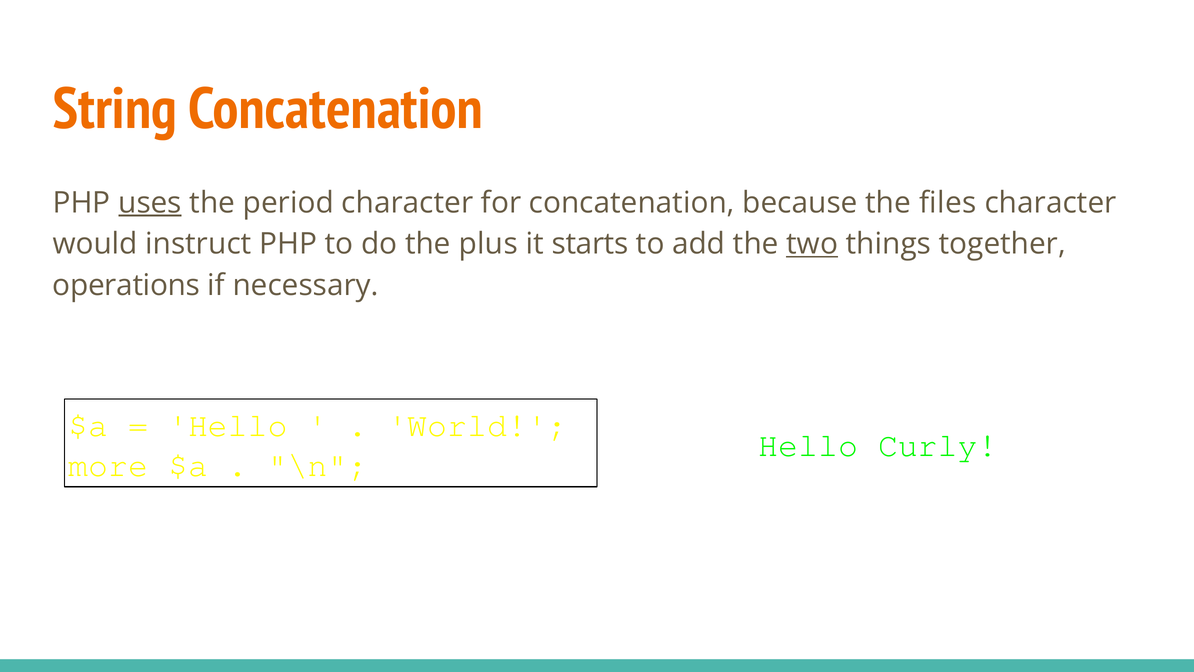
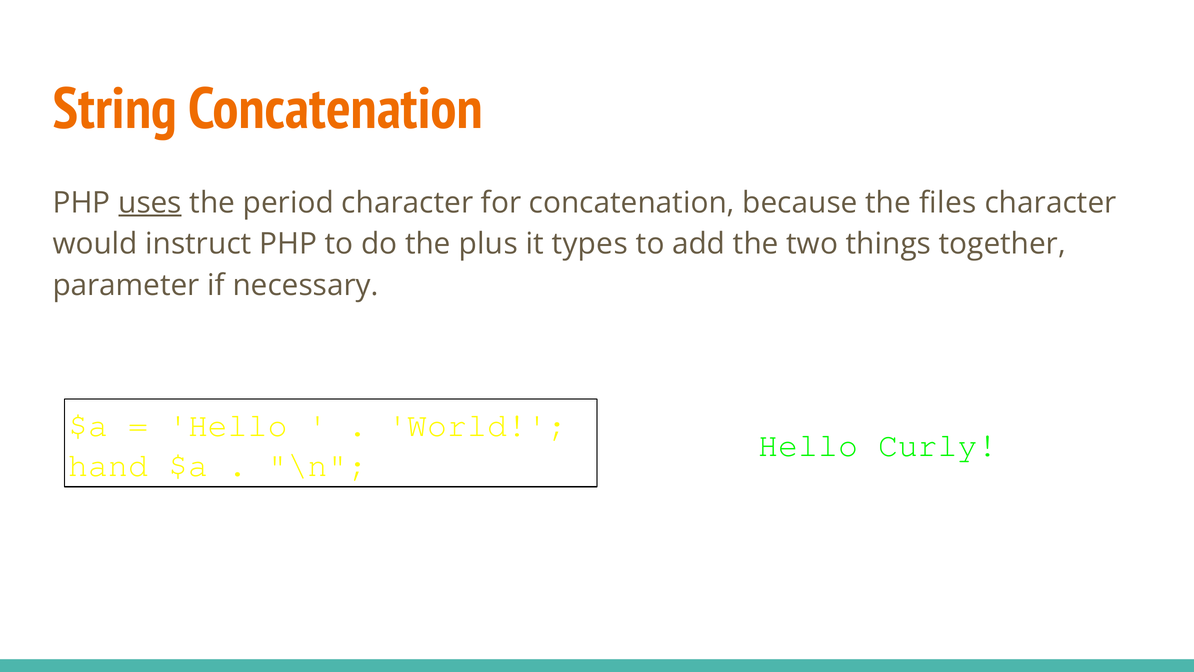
starts: starts -> types (590, 244)
two underline: present -> none (812, 244)
operations: operations -> parameter (126, 285)
more: more -> hand (108, 465)
